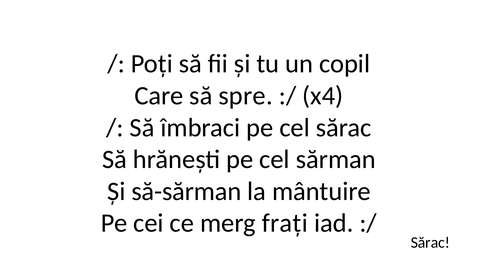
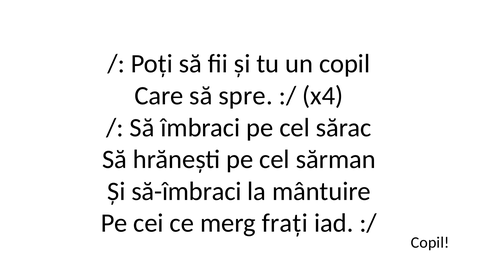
să-sărman: să-sărman -> să-îmbraci (186, 191)
Sărac: Sărac -> Copil (430, 242)
